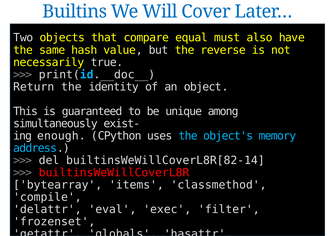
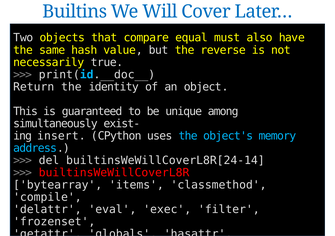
enough: enough -> insert (61, 136)
builtinsWeWillCoverL8R[82-14: builtinsWeWillCoverL8R[82-14 -> builtinsWeWillCoverL8R[24-14 (165, 160)
